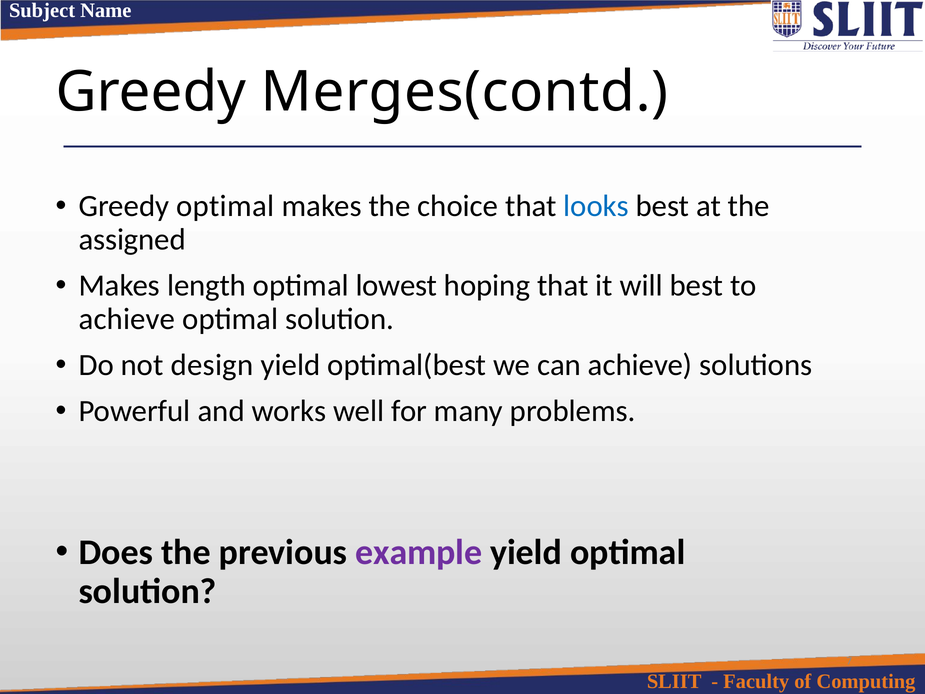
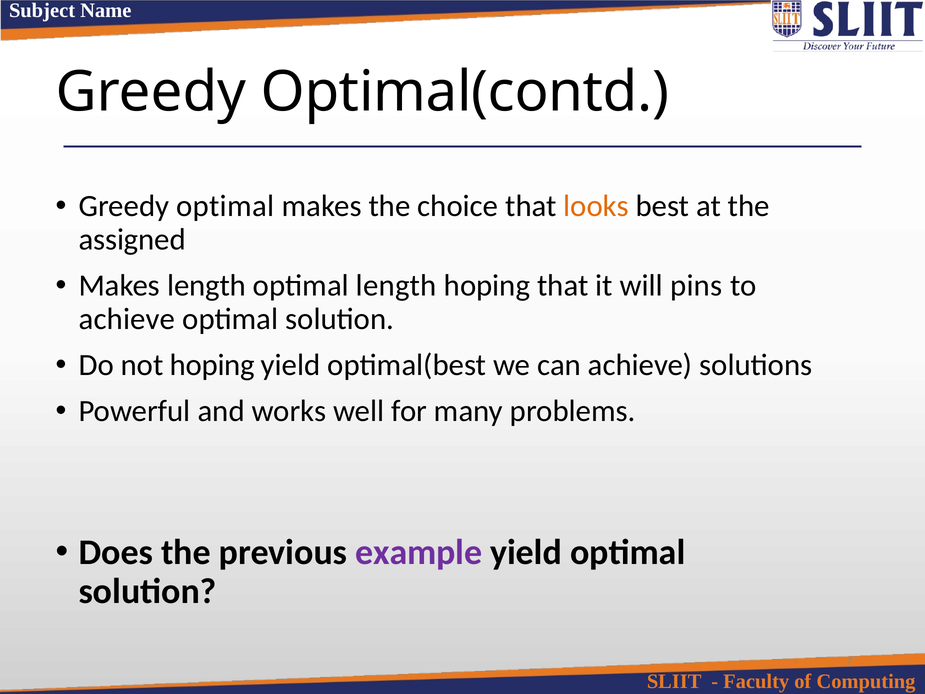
Merges(contd: Merges(contd -> Optimal(contd (465, 92)
looks colour: blue -> orange (596, 206)
optimal lowest: lowest -> length (396, 286)
will best: best -> pins (696, 286)
not design: design -> hoping (212, 365)
